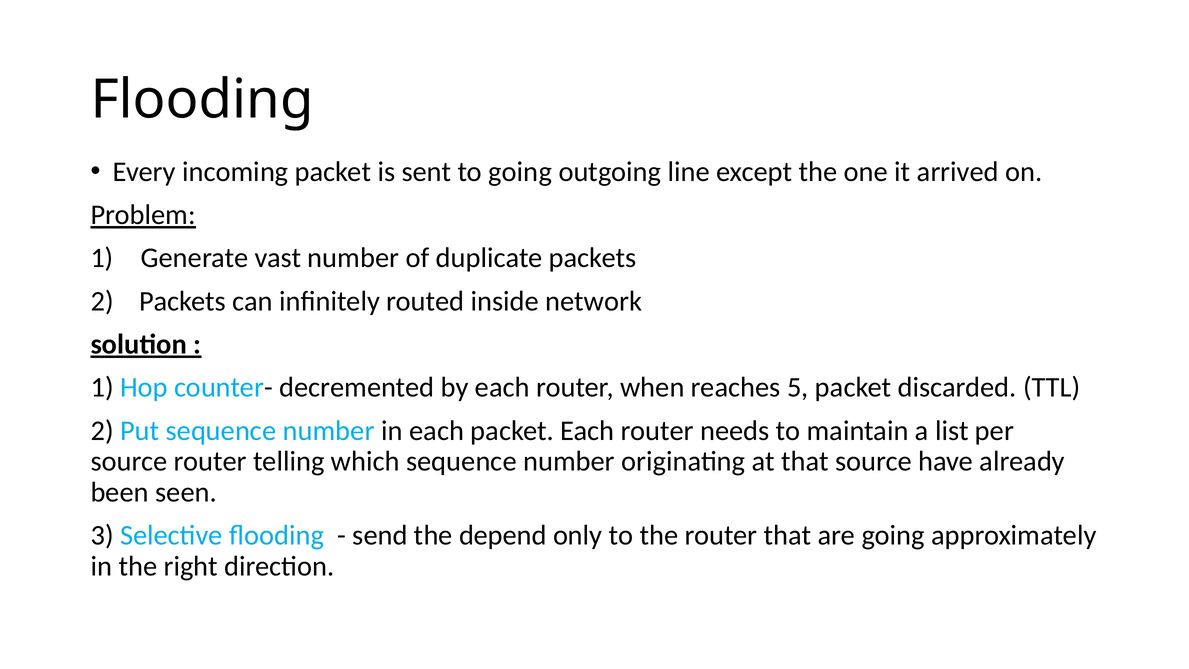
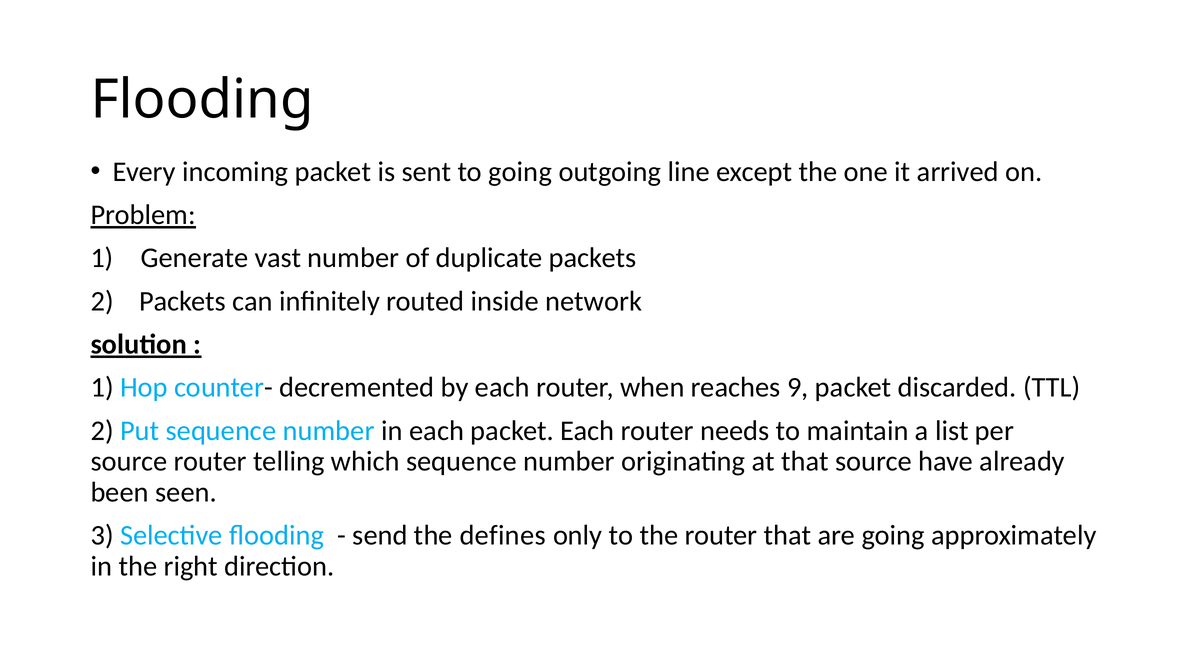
5: 5 -> 9 (798, 387)
depend: depend -> defines (503, 535)
